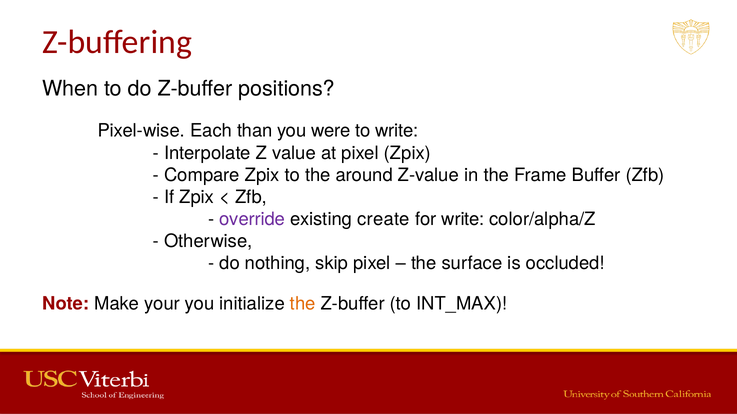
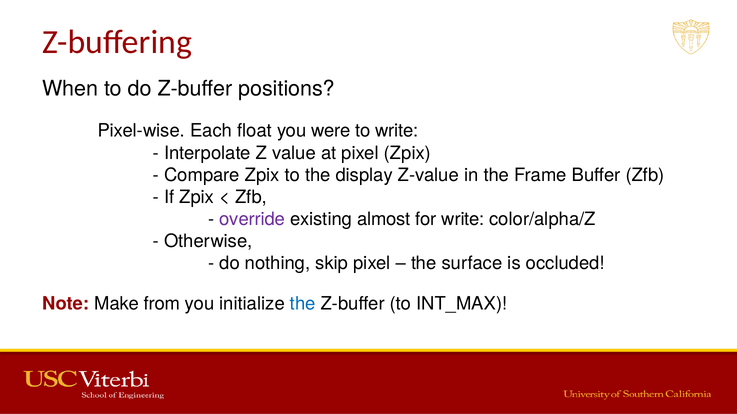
than: than -> float (255, 131)
around: around -> display (364, 175)
create: create -> almost (384, 220)
your: your -> from (162, 304)
the colour: orange -> blue (303, 304)
